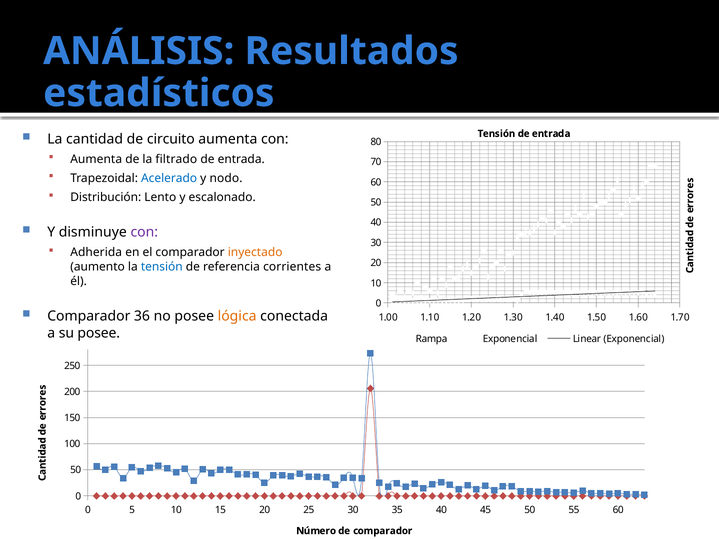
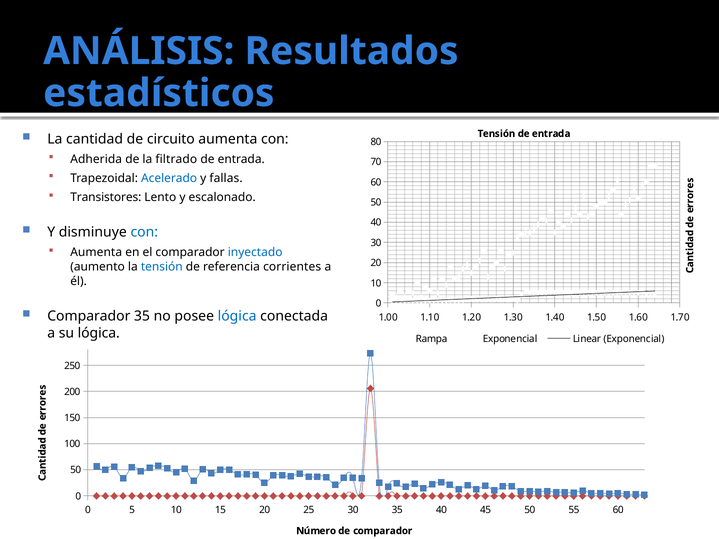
Aumenta: Aumenta -> Adherida (96, 159)
nodo: nodo -> fallas (226, 178)
Distribución: Distribución -> Transistores (106, 198)
con colour: purple -> blue (144, 232)
Adherida: Adherida -> Aumenta (96, 253)
inyectado colour: orange -> blue (255, 253)
Comparador 36: 36 -> 35 (142, 316)
lógica colour: orange -> blue (237, 316)
su posee: posee -> lógica (99, 333)
